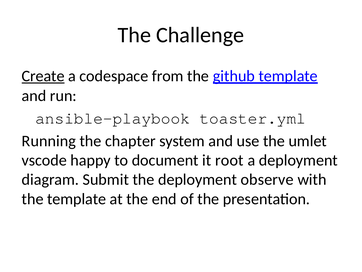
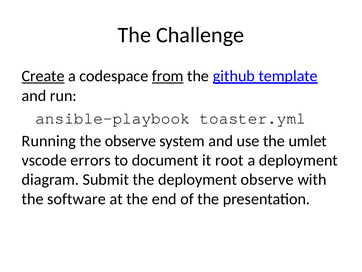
from underline: none -> present (168, 76)
the chapter: chapter -> observe (130, 141)
happy: happy -> errors (91, 160)
the template: template -> software (77, 199)
